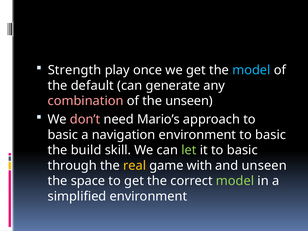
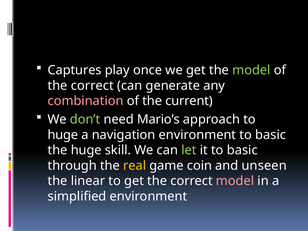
Strength: Strength -> Captures (75, 70)
model colour: light blue -> light green (251, 70)
default: default -> correct (92, 86)
the unseen: unseen -> current (189, 101)
don’t colour: pink -> light green (85, 119)
basic: basic -> huge (63, 135)
the build: build -> huge (86, 150)
with: with -> coin (199, 166)
space: space -> linear (88, 181)
model colour: light green -> pink (235, 181)
